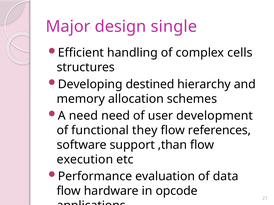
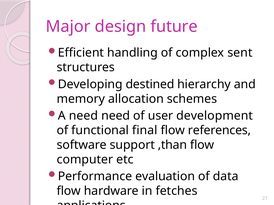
single: single -> future (174, 26)
cells: cells -> sent (240, 53)
they: they -> final (145, 131)
execution: execution -> computer (85, 160)
opcode: opcode -> fetches (177, 191)
